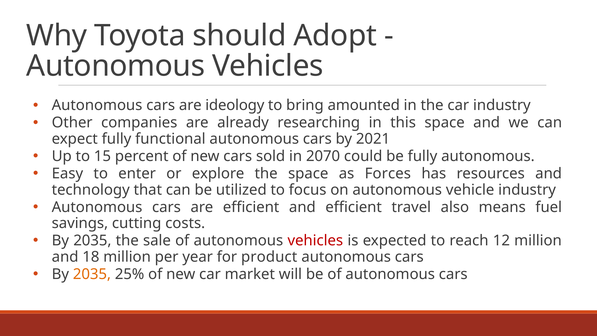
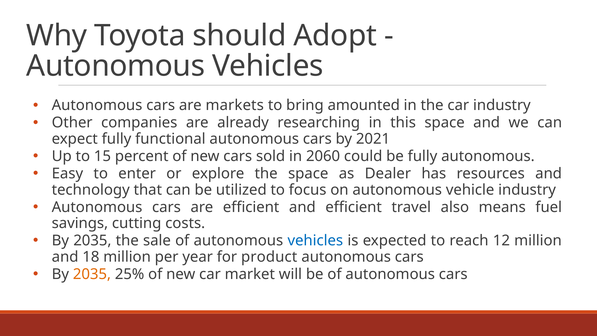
ideology: ideology -> markets (235, 105)
2070: 2070 -> 2060 (323, 156)
Forces: Forces -> Dealer (388, 174)
vehicles colour: red -> blue (315, 241)
